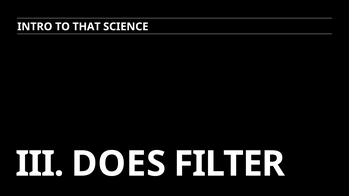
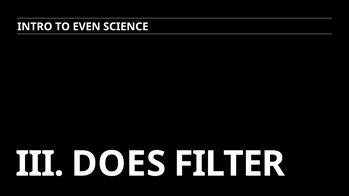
THAT: THAT -> EVEN (87, 27)
